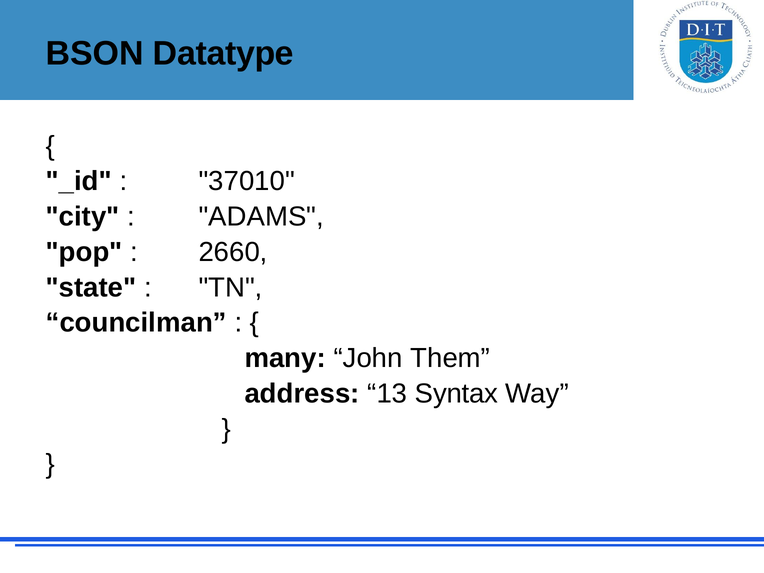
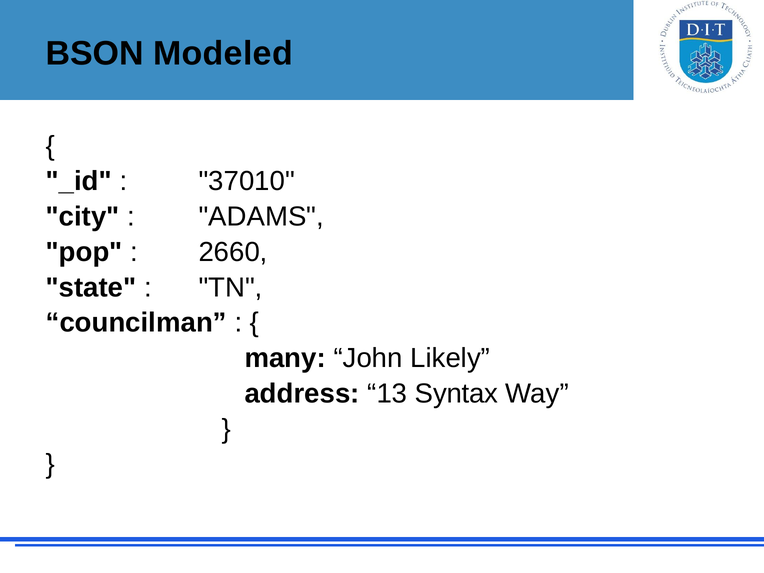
Datatype: Datatype -> Modeled (223, 53)
Them: Them -> Likely (450, 358)
